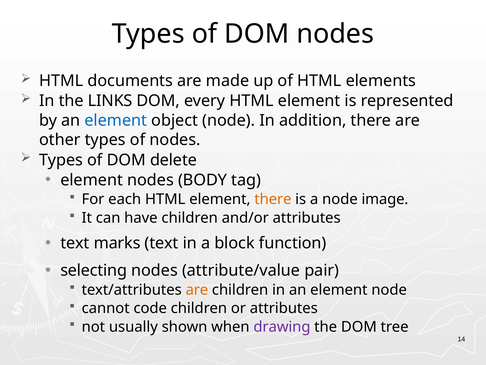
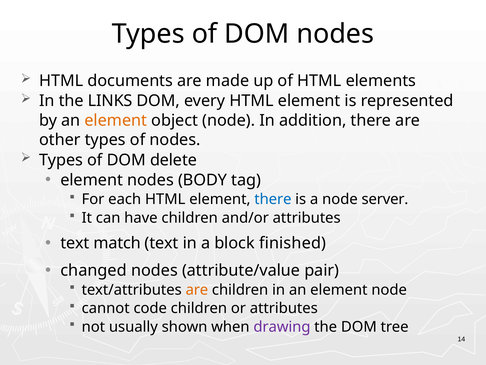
element colour: blue -> orange (116, 120)
there colour: orange -> blue (273, 199)
image: image -> server (385, 199)
marks: marks -> match (117, 243)
function: function -> finished (293, 243)
selecting: selecting -> changed (94, 270)
